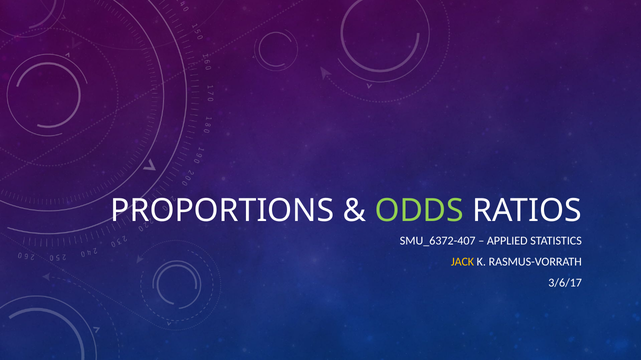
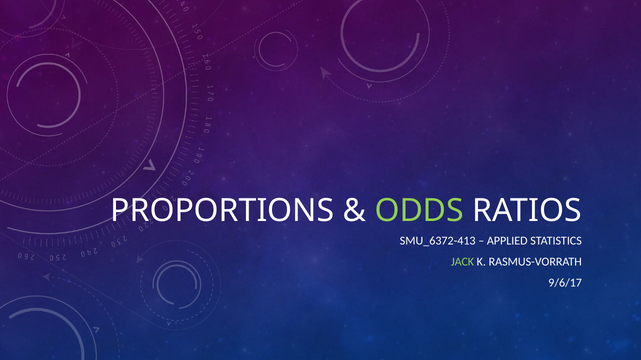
SMU_6372-407: SMU_6372-407 -> SMU_6372-413 (438, 241)
JACK colour: yellow -> light green (463, 262)
3/6/17: 3/6/17 -> 9/6/17 (565, 283)
